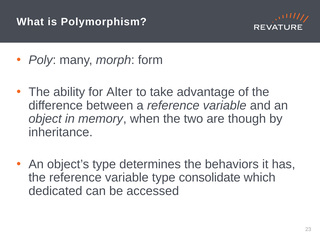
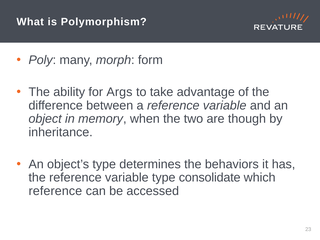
Alter: Alter -> Args (119, 92)
dedicated: dedicated -> reference (55, 191)
